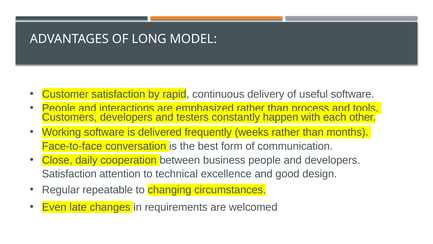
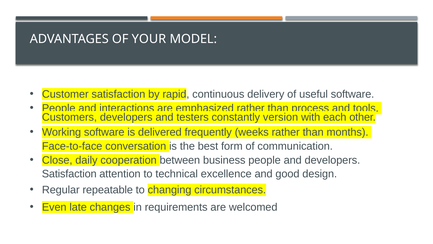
LONG: LONG -> YOUR (149, 39)
happen: happen -> version (281, 117)
